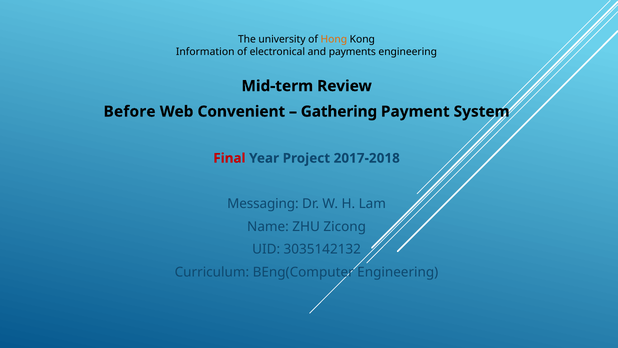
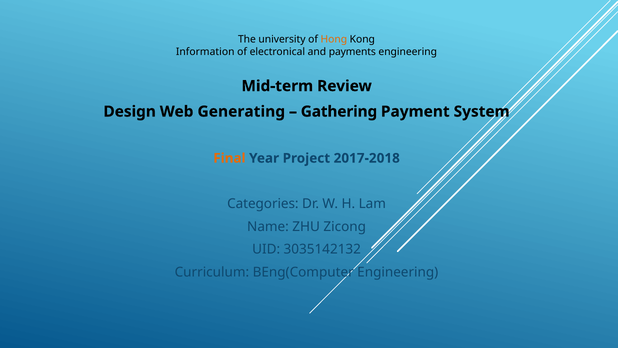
Before: Before -> Design (130, 111)
Convenient: Convenient -> Generating (241, 111)
Final colour: red -> orange (229, 158)
Messaging: Messaging -> Categories (263, 204)
